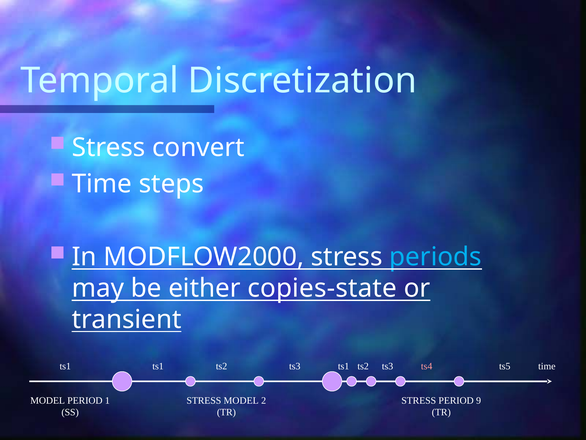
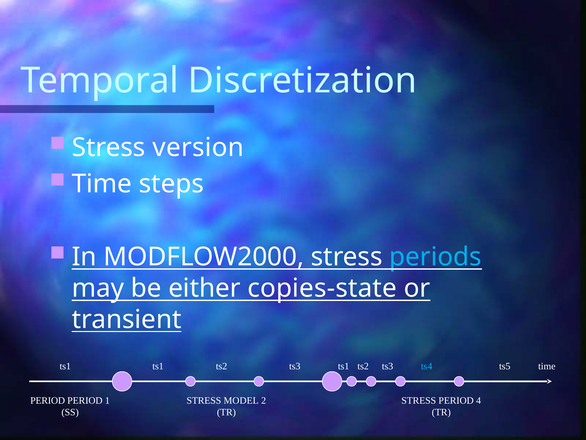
convert: convert -> version (198, 147)
ts4 colour: pink -> light blue (427, 366)
MODEL: MODEL -> PERIOD (48, 400)
9: 9 -> 4 (479, 400)
